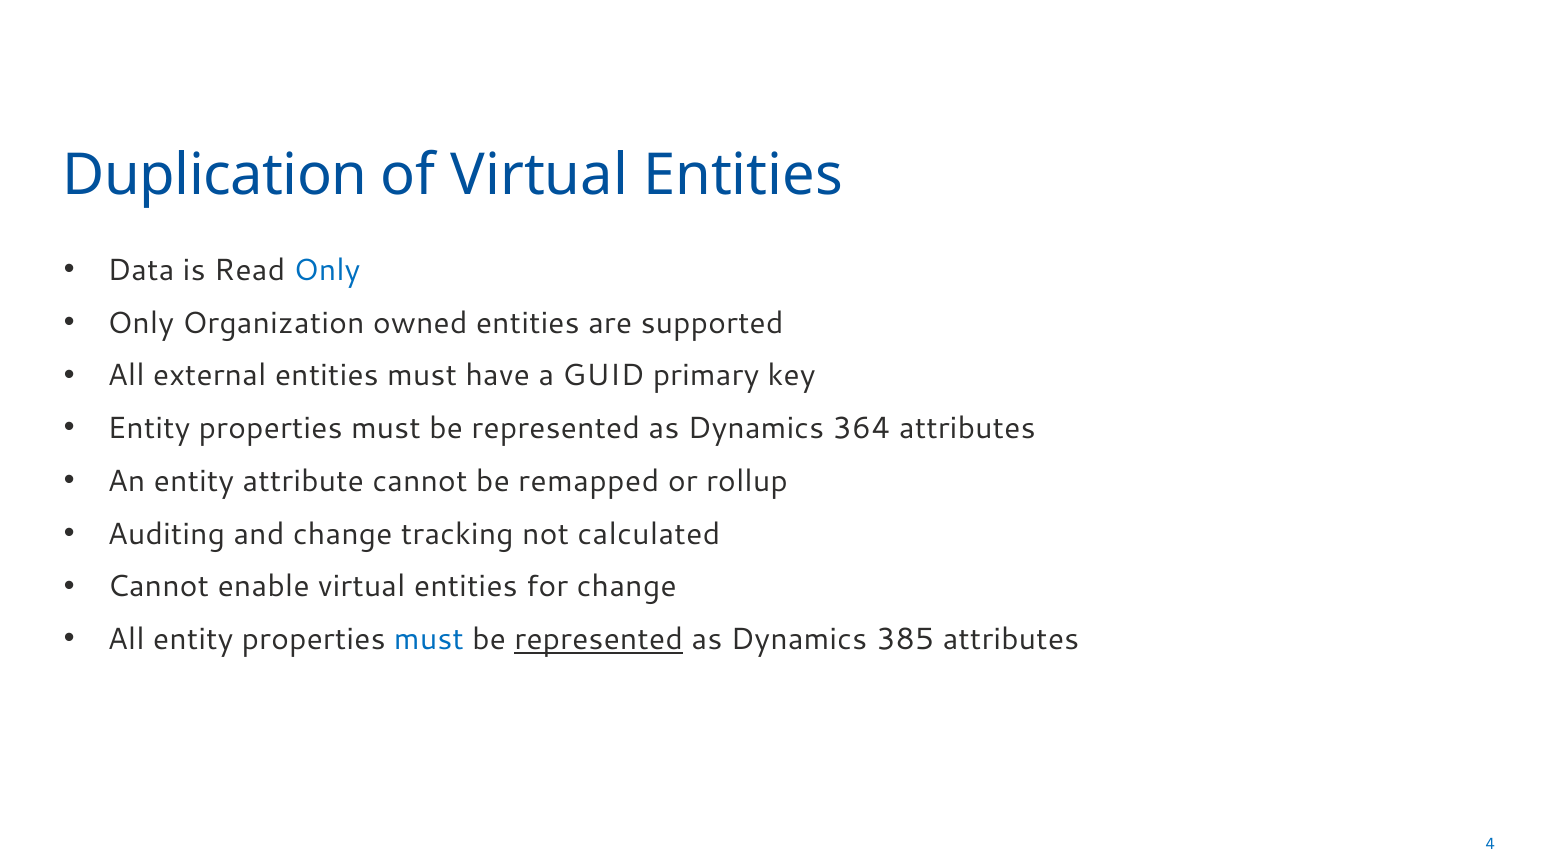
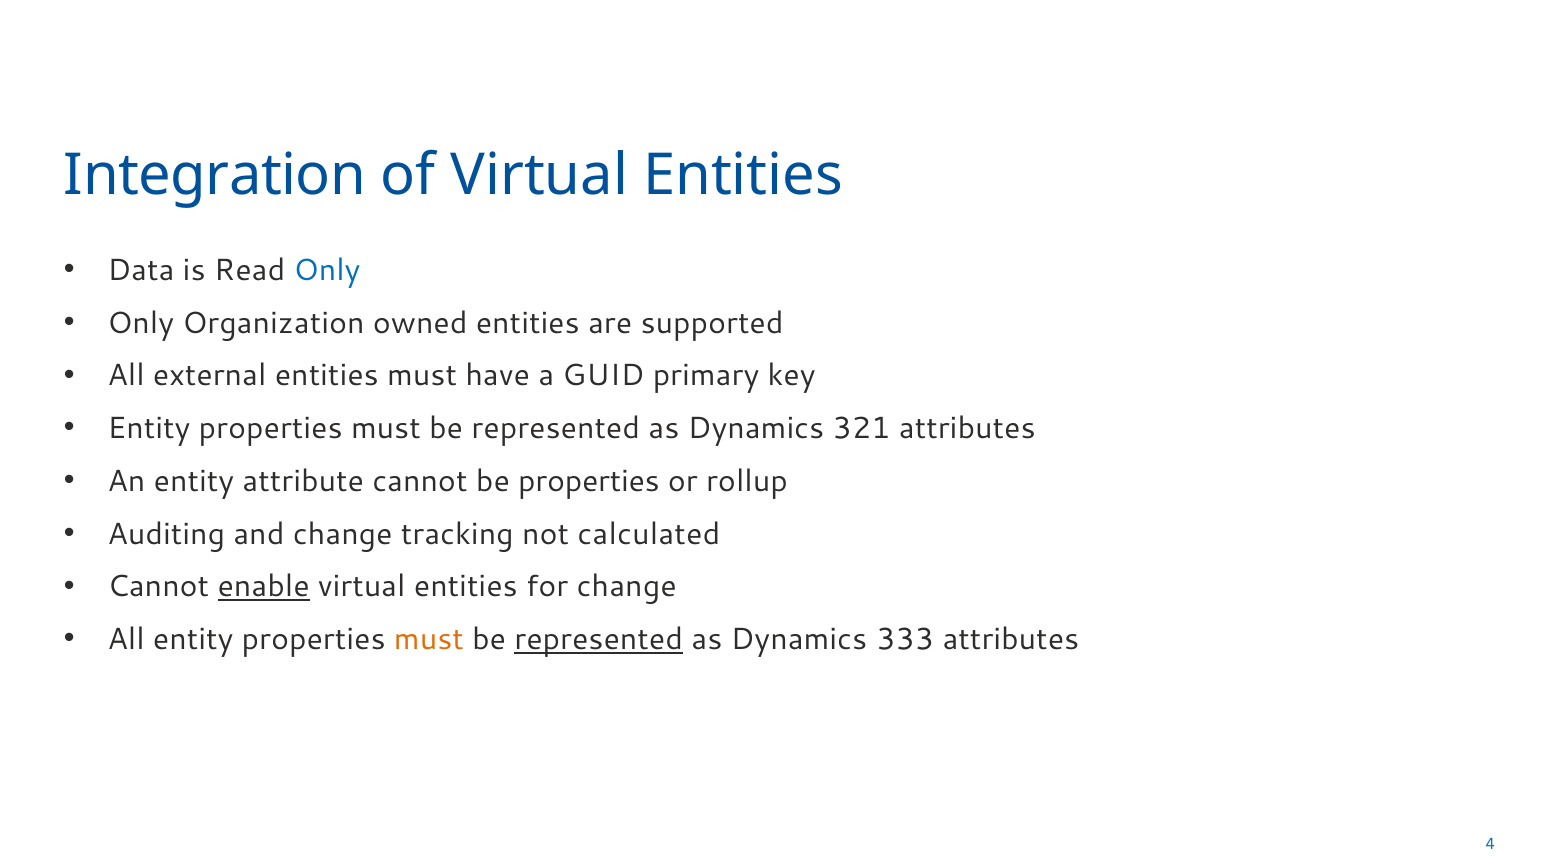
Duplication: Duplication -> Integration (215, 176)
364: 364 -> 321 (862, 429)
be remapped: remapped -> properties (589, 481)
enable underline: none -> present (264, 587)
must colour: blue -> orange (429, 639)
385: 385 -> 333 (905, 639)
